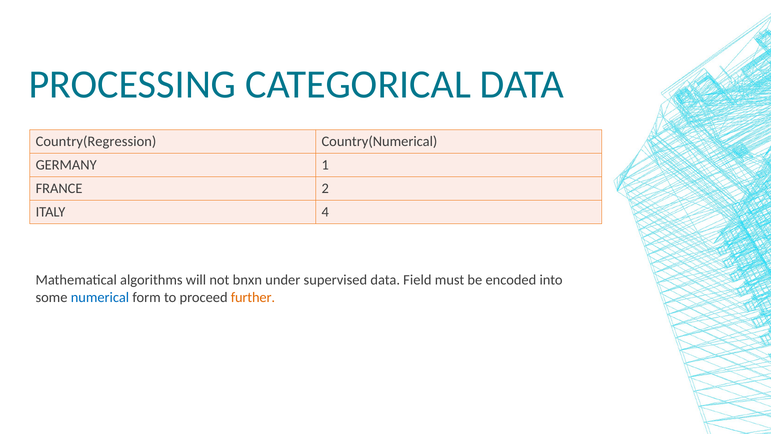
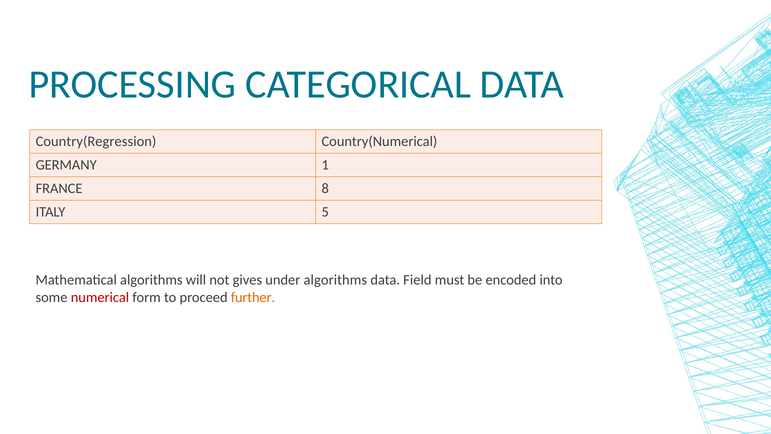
2: 2 -> 8 (325, 188)
4: 4 -> 5 (325, 212)
bnxn: bnxn -> gives (247, 280)
under supervised: supervised -> algorithms (335, 280)
numerical colour: blue -> red (100, 297)
